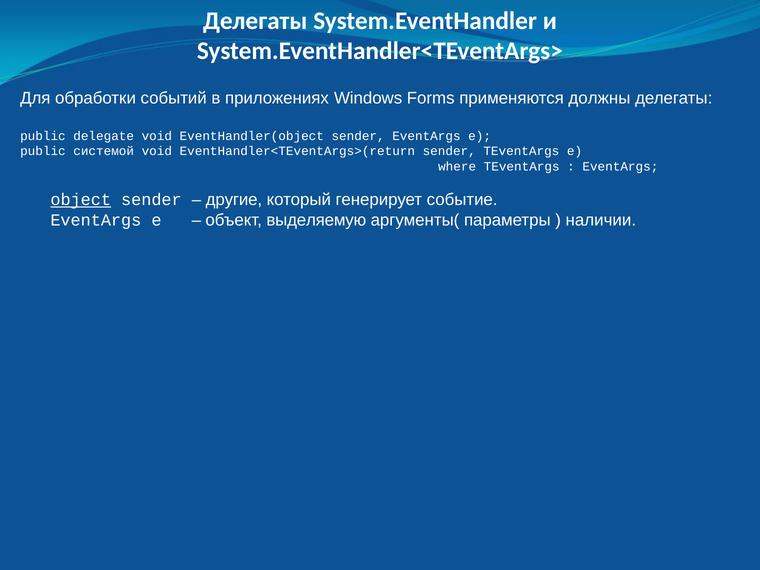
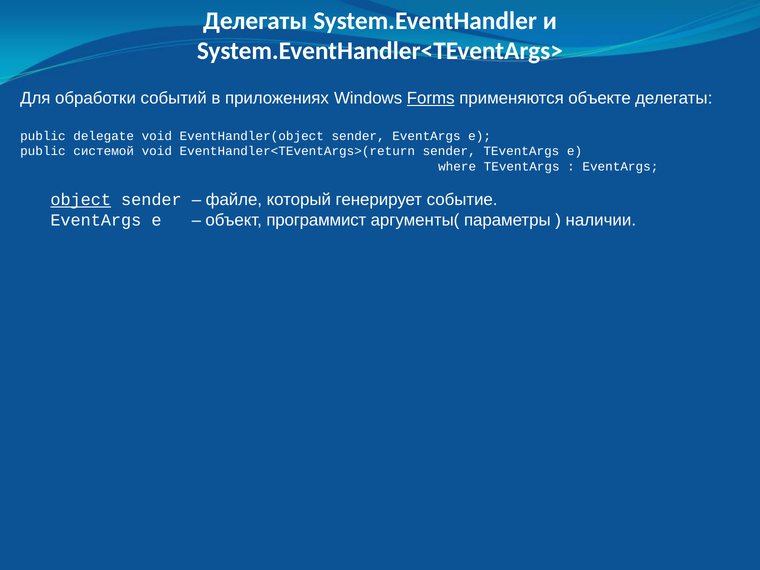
Forms underline: none -> present (431, 98)
должны: должны -> объекте (600, 98)
другие: другие -> файле (234, 200)
выделяемую: выделяемую -> программист (316, 220)
